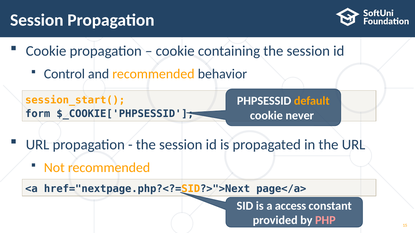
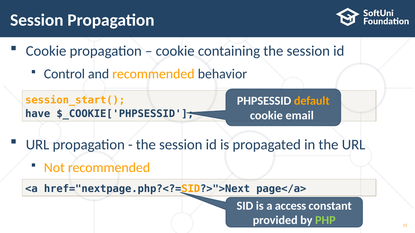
form: form -> have (38, 114)
never: never -> email (300, 116)
PHP colour: pink -> light green (325, 221)
